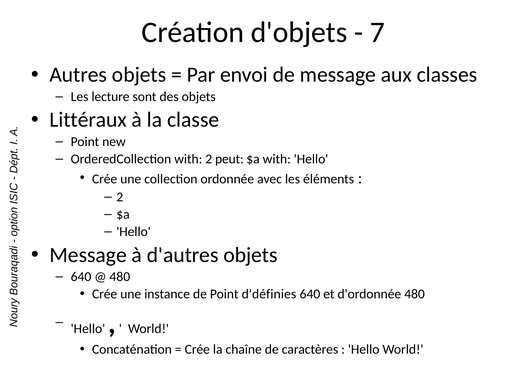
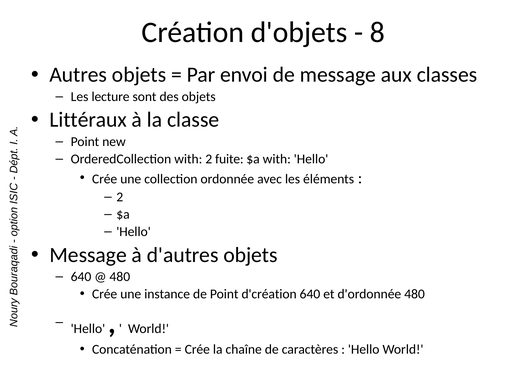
7: 7 -> 8 (377, 32)
peut: peut -> fuite (229, 159)
d'définies: d'définies -> d'création (269, 294)
